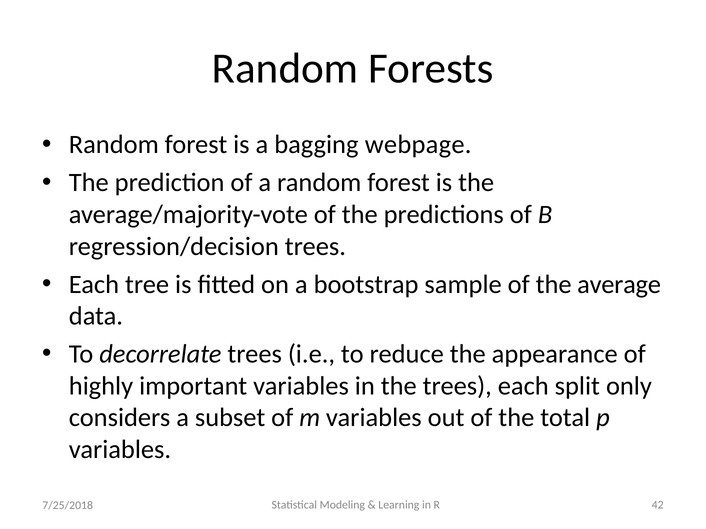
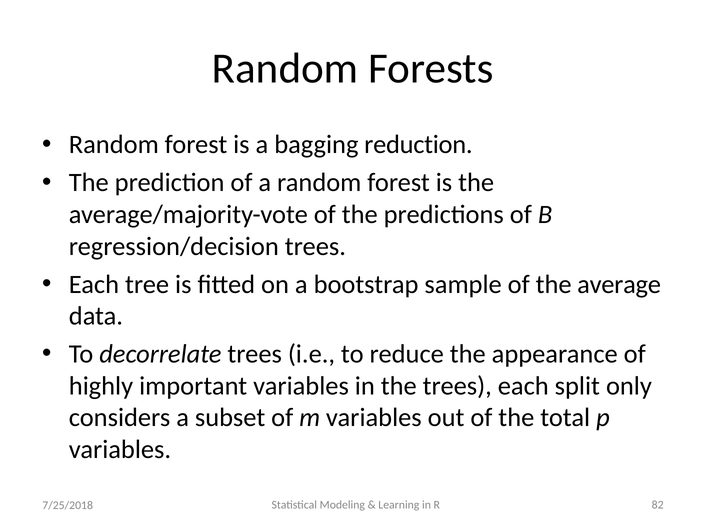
webpage: webpage -> reduction (418, 145)
42: 42 -> 82 (658, 506)
